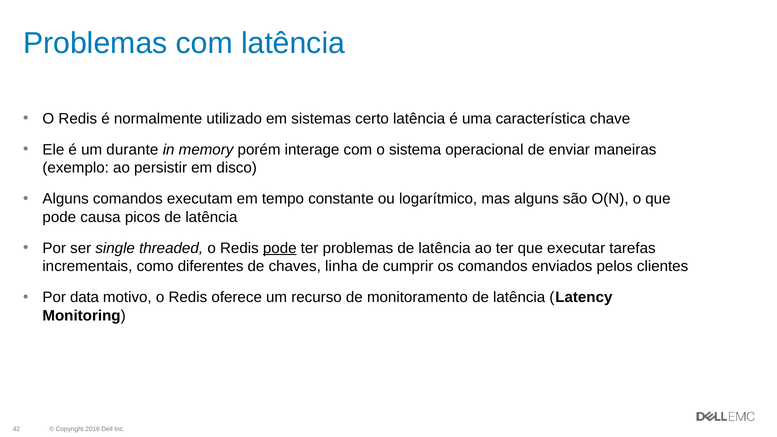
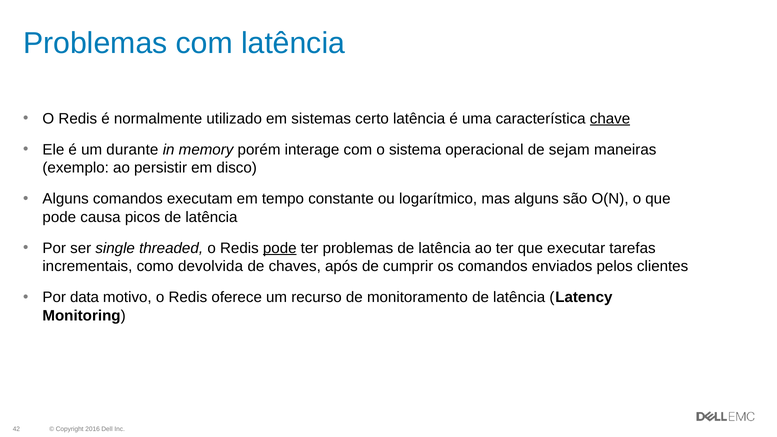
chave underline: none -> present (610, 119)
enviar: enviar -> sejam (569, 150)
diferentes: diferentes -> devolvida (211, 266)
linha: linha -> após (341, 266)
